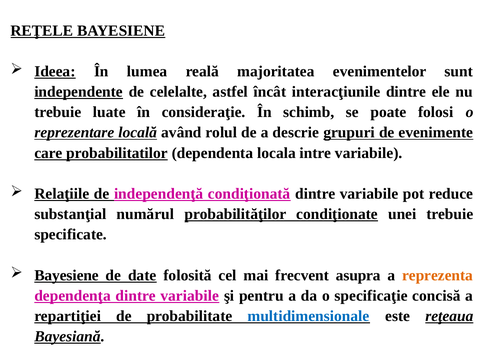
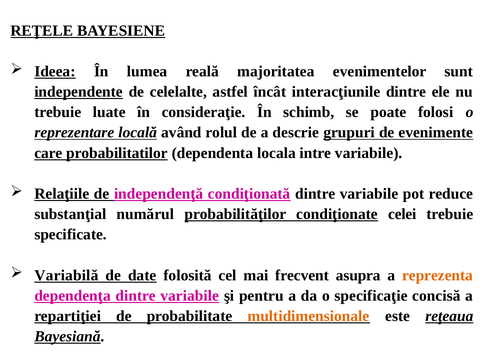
unei: unei -> celei (402, 214)
Bayesiene: Bayesiene -> Variabilă (66, 275)
multidimensionale colour: blue -> orange (308, 316)
